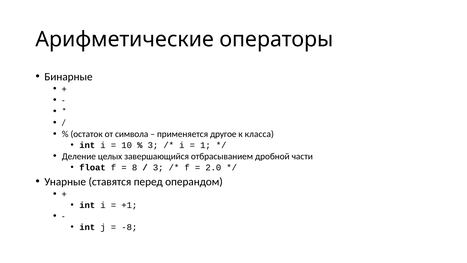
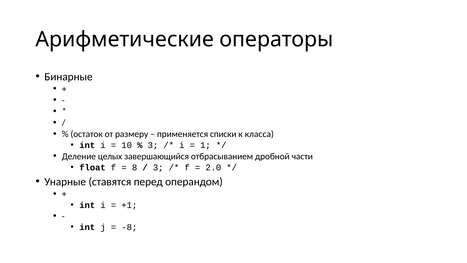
символа: символа -> размеру (132, 134)
другое: другое -> списки (223, 134)
